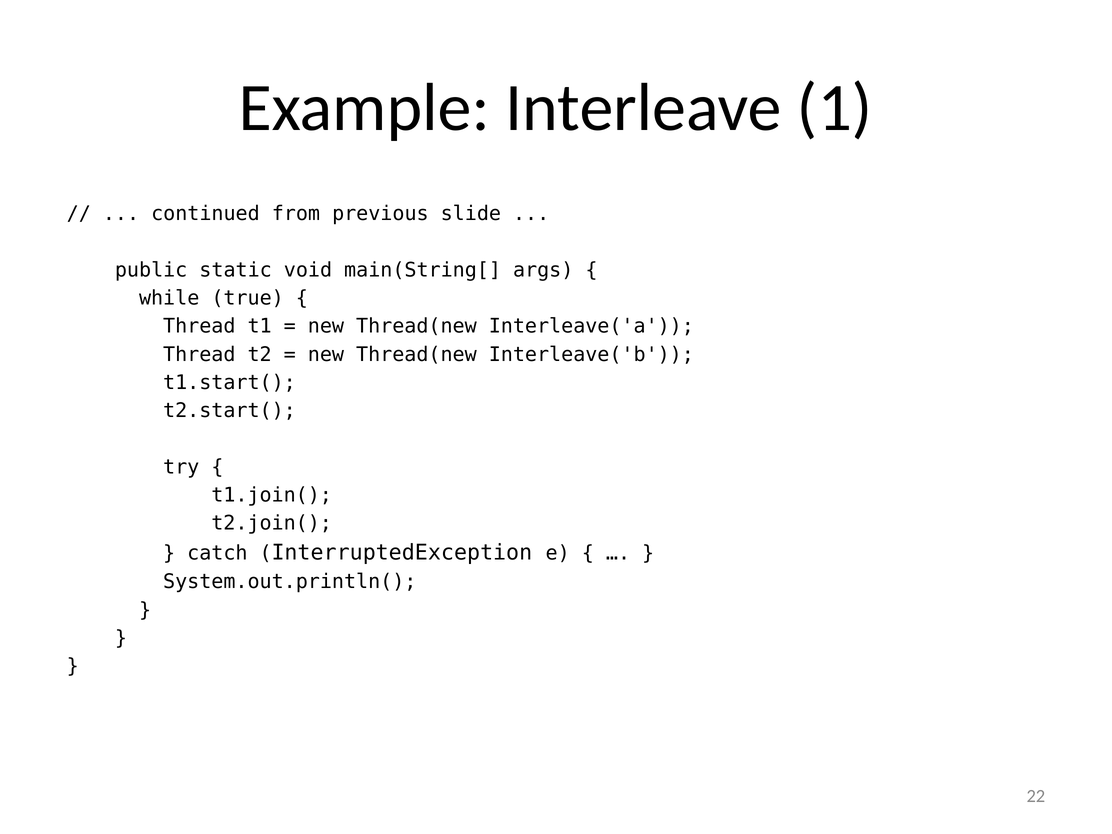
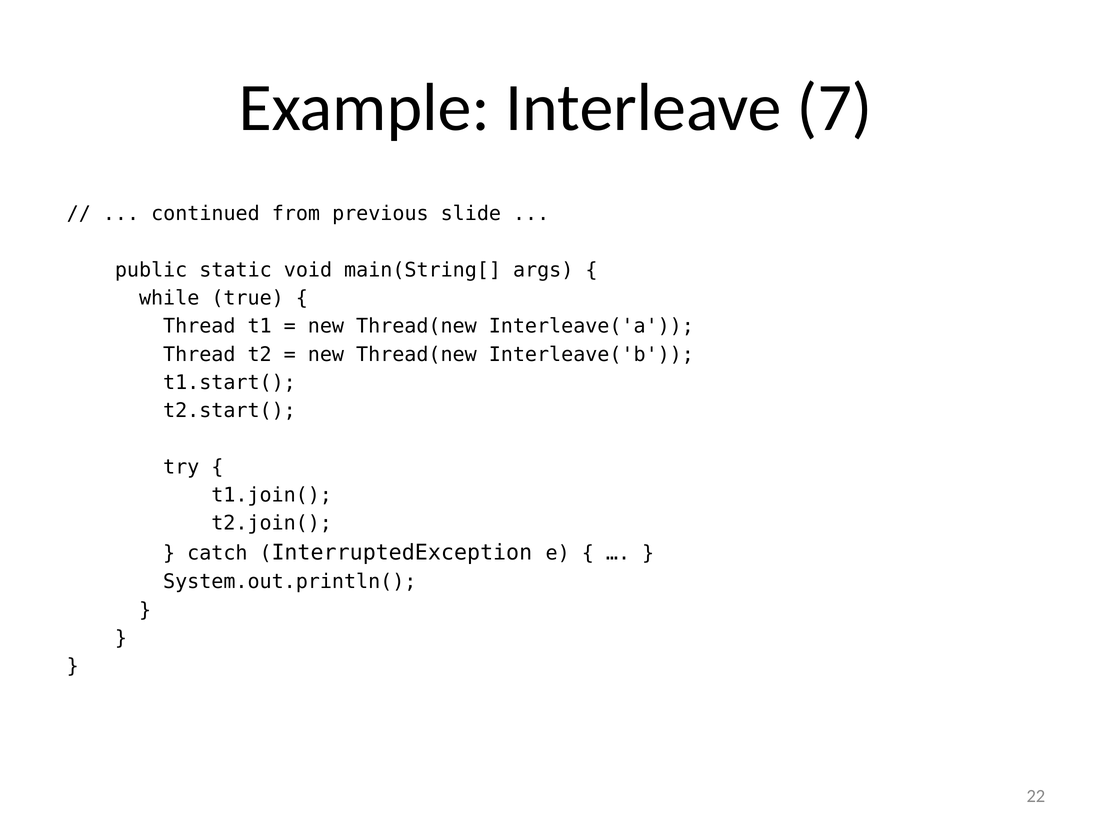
1: 1 -> 7 (835, 108)
